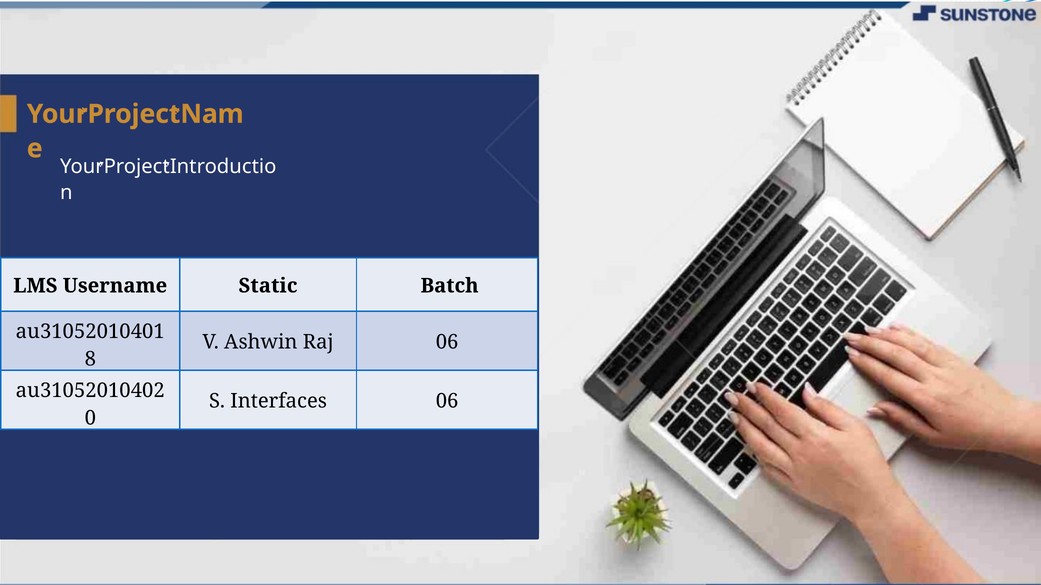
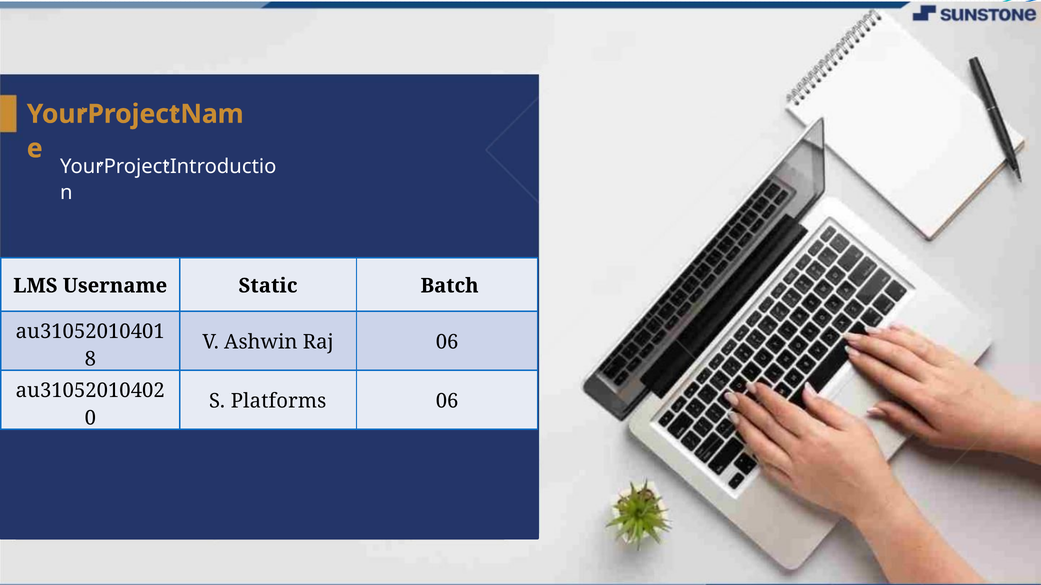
Interfaces: Interfaces -> Platforms (279, 401)
